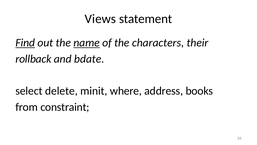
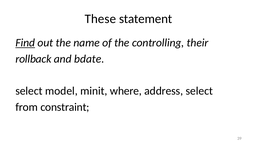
Views: Views -> These (100, 19)
name underline: present -> none (87, 43)
characters: characters -> controlling (158, 43)
delete: delete -> model (61, 91)
address books: books -> select (199, 91)
